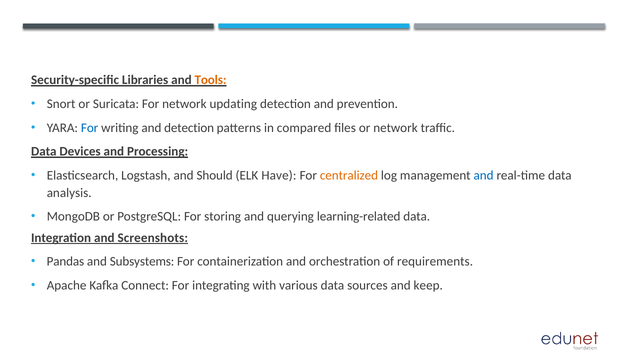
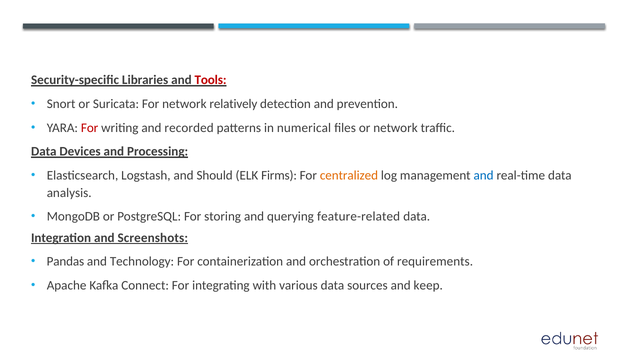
Tools colour: orange -> red (211, 80)
updating: updating -> relatively (233, 104)
For colour: blue -> red (90, 128)
and detection: detection -> recorded (189, 128)
compared: compared -> numerical (304, 128)
Have: Have -> Firms (279, 176)
learning-related: learning-related -> feature-related (359, 217)
Subsystems: Subsystems -> Technology (142, 262)
